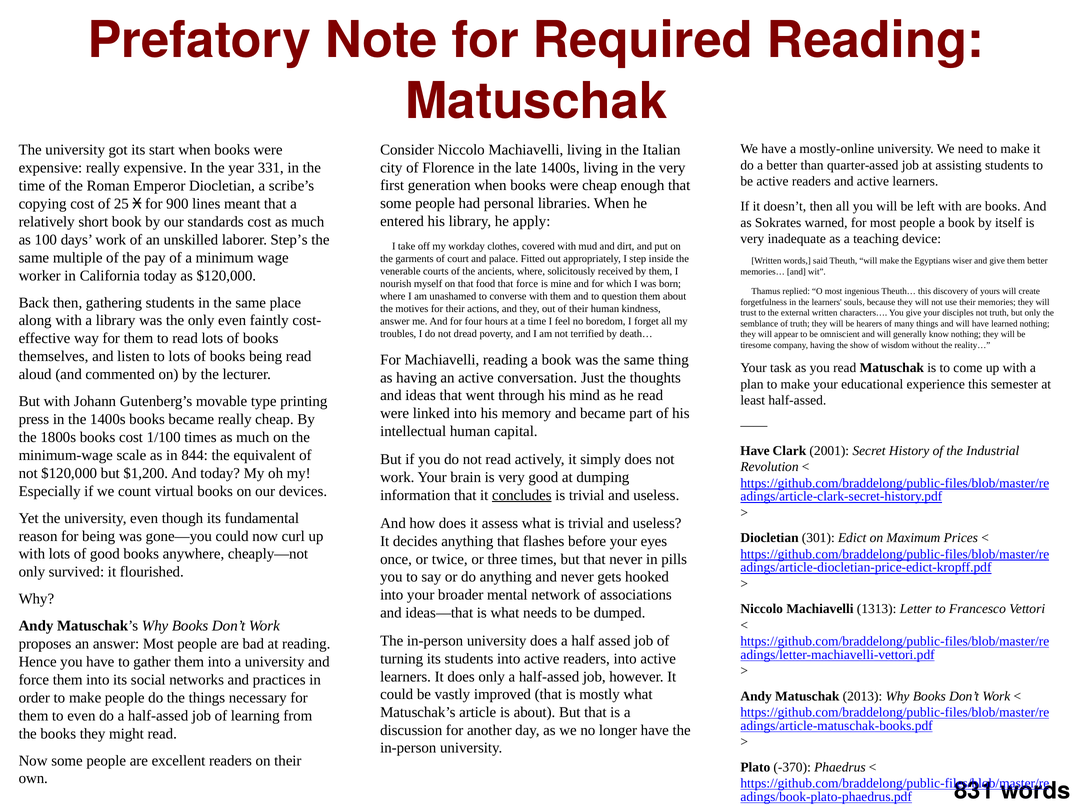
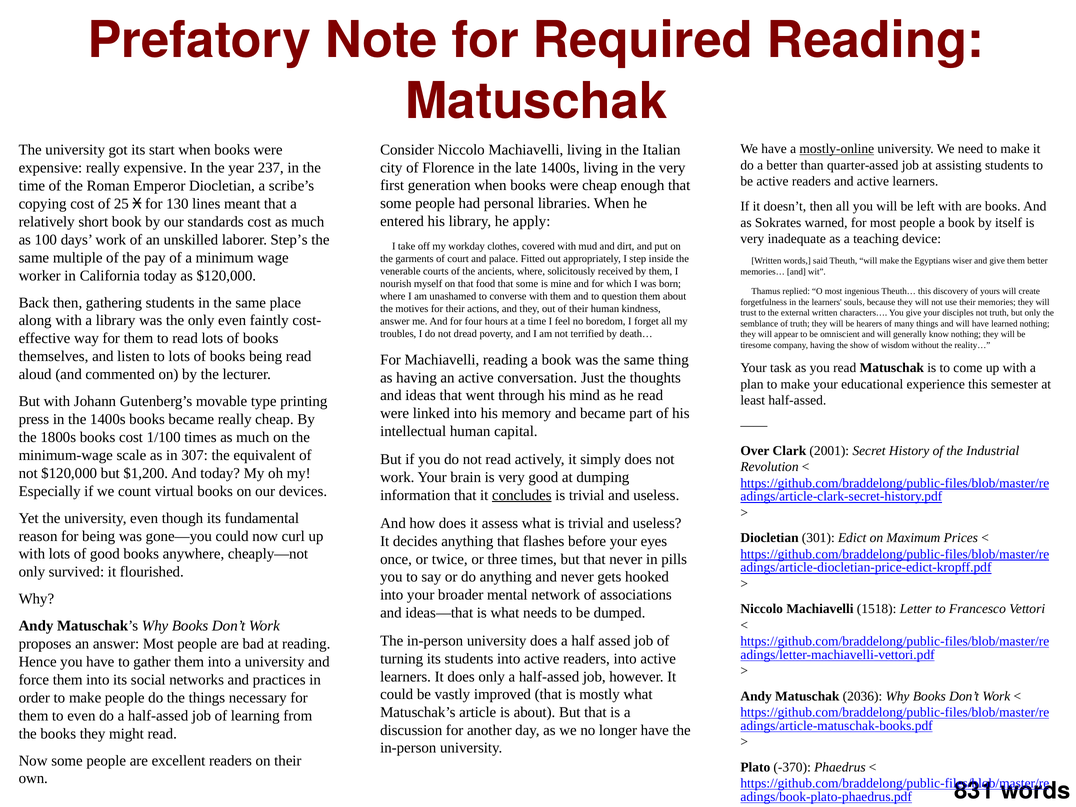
mostly-online underline: none -> present (837, 149)
331: 331 -> 237 (271, 168)
900: 900 -> 130 (177, 204)
food that force: force -> some (527, 284)
Have: Have -> Over (755, 451)
844: 844 -> 307 (195, 455)
1313: 1313 -> 1518 (877, 609)
2013: 2013 -> 2036 (862, 696)
